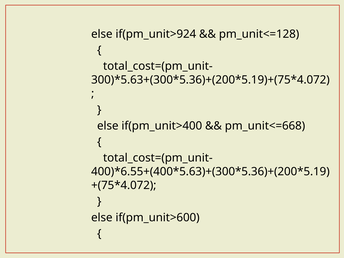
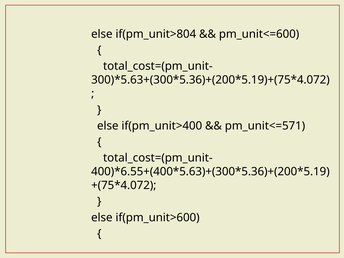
if(pm_unit>924: if(pm_unit>924 -> if(pm_unit>804 (156, 34)
pm_unit<=128: pm_unit<=128 -> pm_unit<=600 (259, 34)
pm_unit<=668: pm_unit<=668 -> pm_unit<=571 (265, 126)
